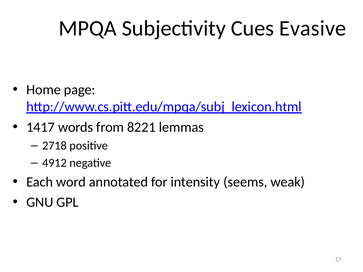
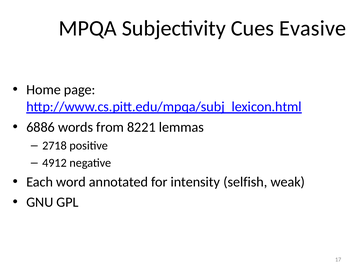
1417: 1417 -> 6886 (41, 127)
seems: seems -> selfish (245, 182)
